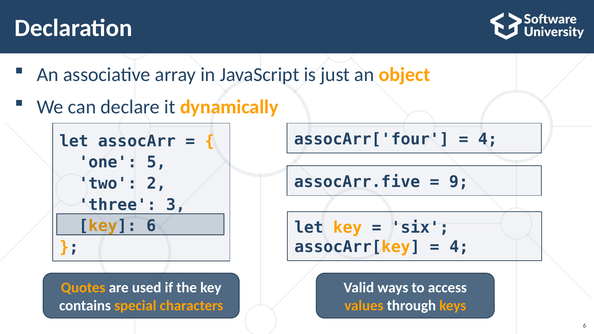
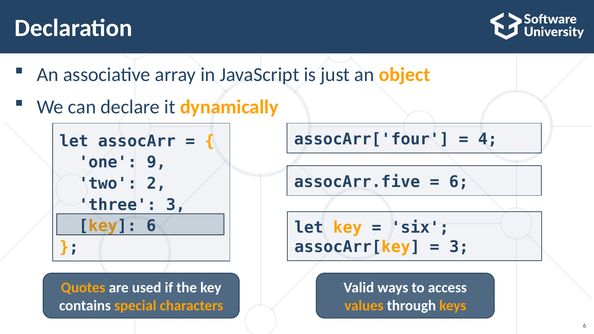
5: 5 -> 9 (156, 162)
9: 9 -> 6 (459, 182)
4: 4 -> 3 (459, 247)
